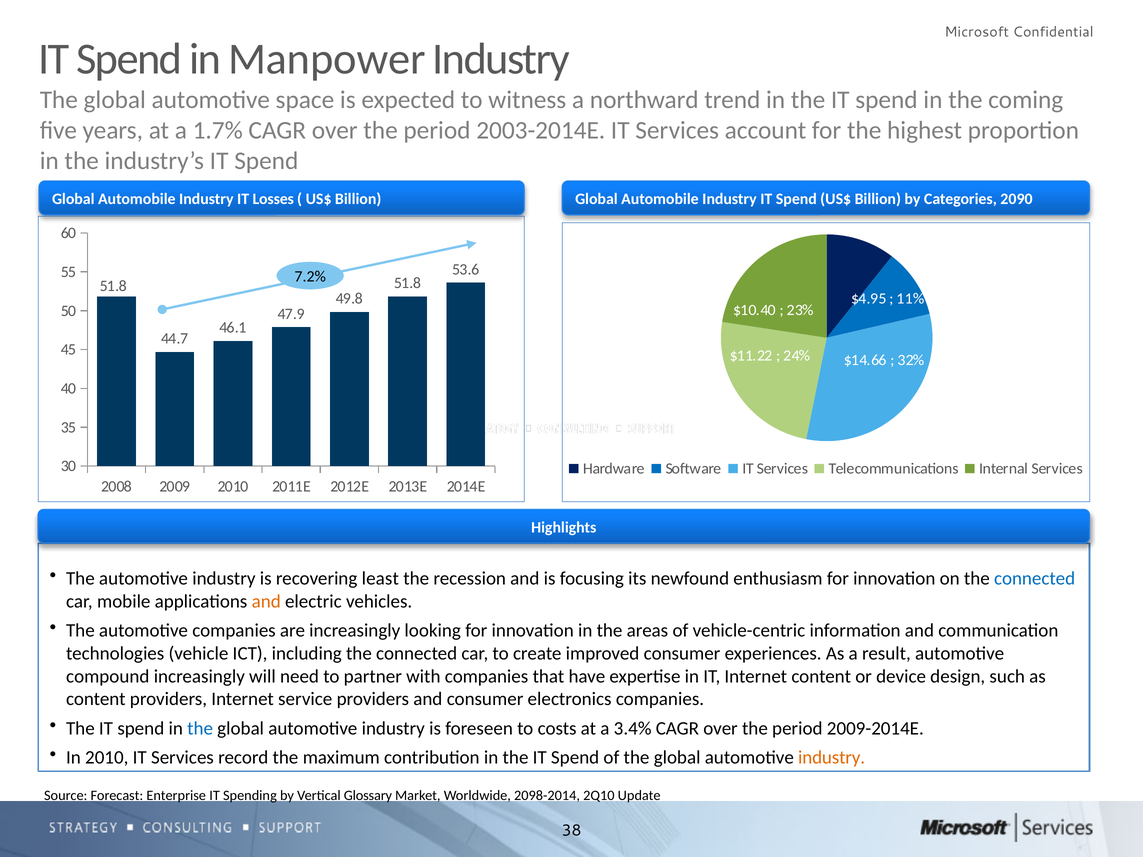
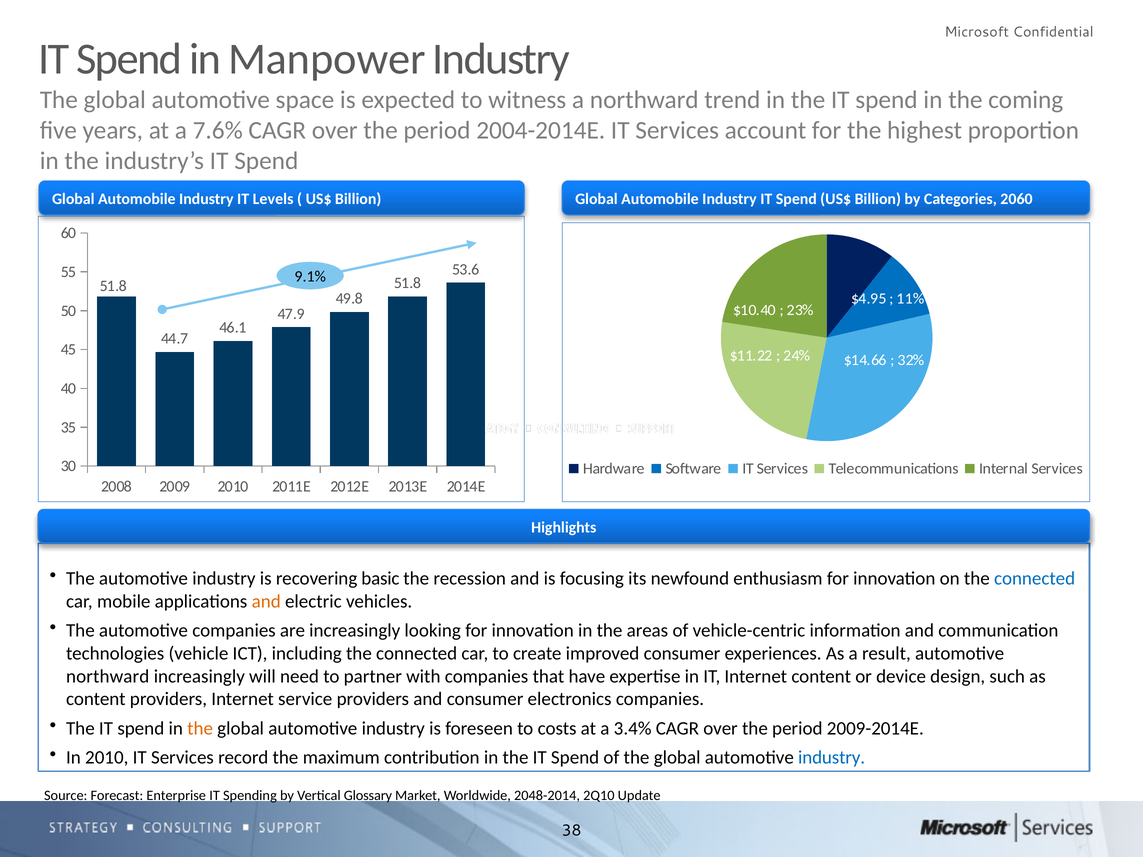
1.7%: 1.7% -> 7.6% (218, 130)
2003-2014E: 2003-2014E -> 2004-2014E (541, 130)
Losses: Losses -> Levels (273, 199)
2090: 2090 -> 2060 (1016, 199)
7.2%: 7.2% -> 9.1% (310, 277)
least: least -> basic (380, 579)
compound: compound -> northward (108, 676)
the colour: blue -> orange (200, 729)
industry colour: orange -> blue (832, 758)
2098-2014: 2098-2014 -> 2048-2014 (547, 796)
